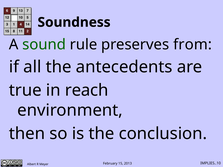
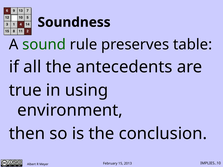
from: from -> table (193, 45)
reach: reach -> using (87, 90)
